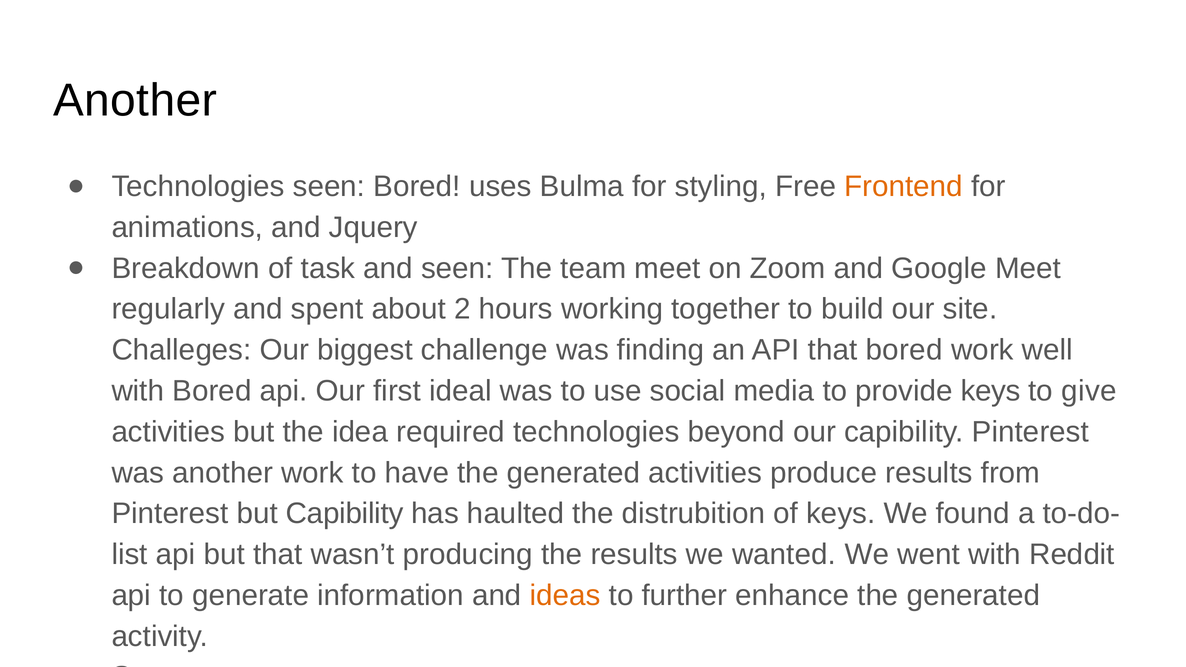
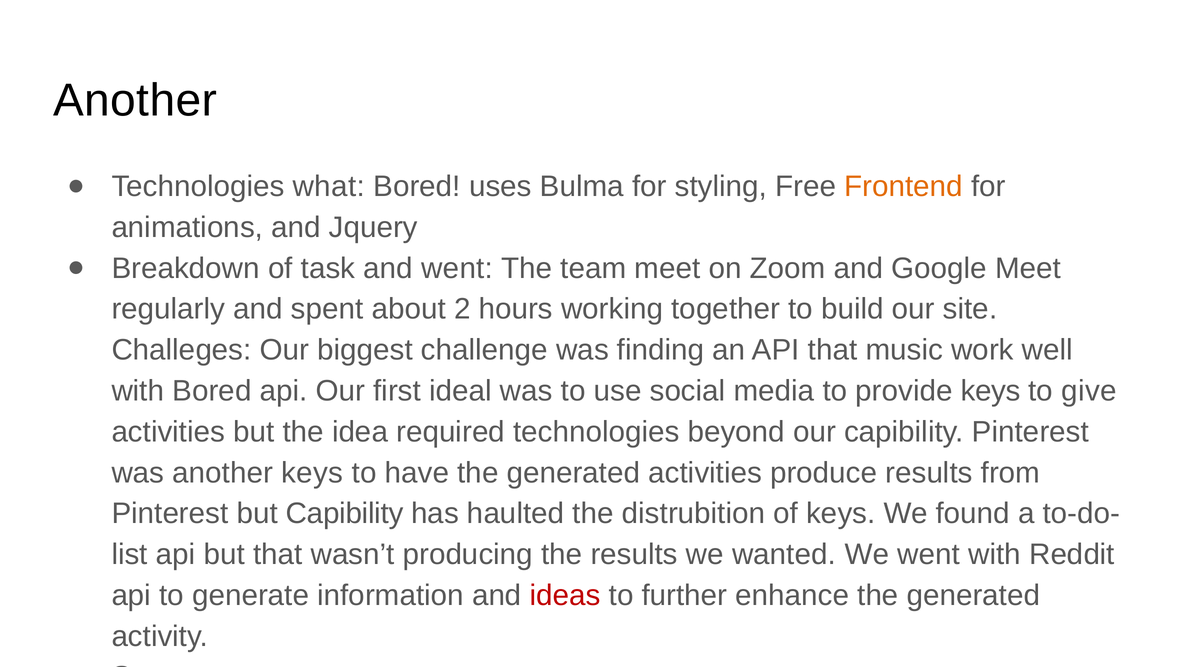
Technologies seen: seen -> what (329, 187)
and seen: seen -> went (457, 268)
that bored: bored -> music (904, 350)
another work: work -> keys (312, 473)
ideas colour: orange -> red (565, 596)
